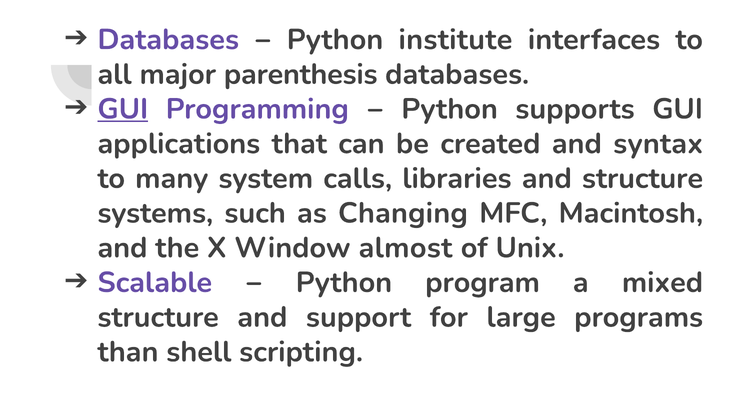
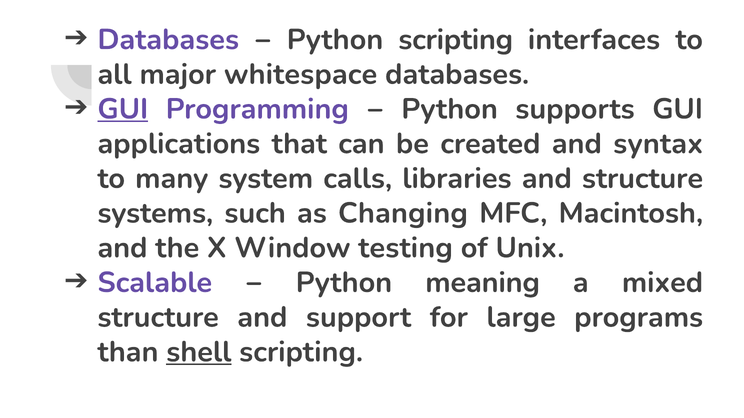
Python institute: institute -> scripting (456, 40)
parenthesis: parenthesis -> whitespace (301, 74)
almost: almost -> testing (405, 248)
program: program -> meaning (483, 283)
shell underline: none -> present (199, 352)
